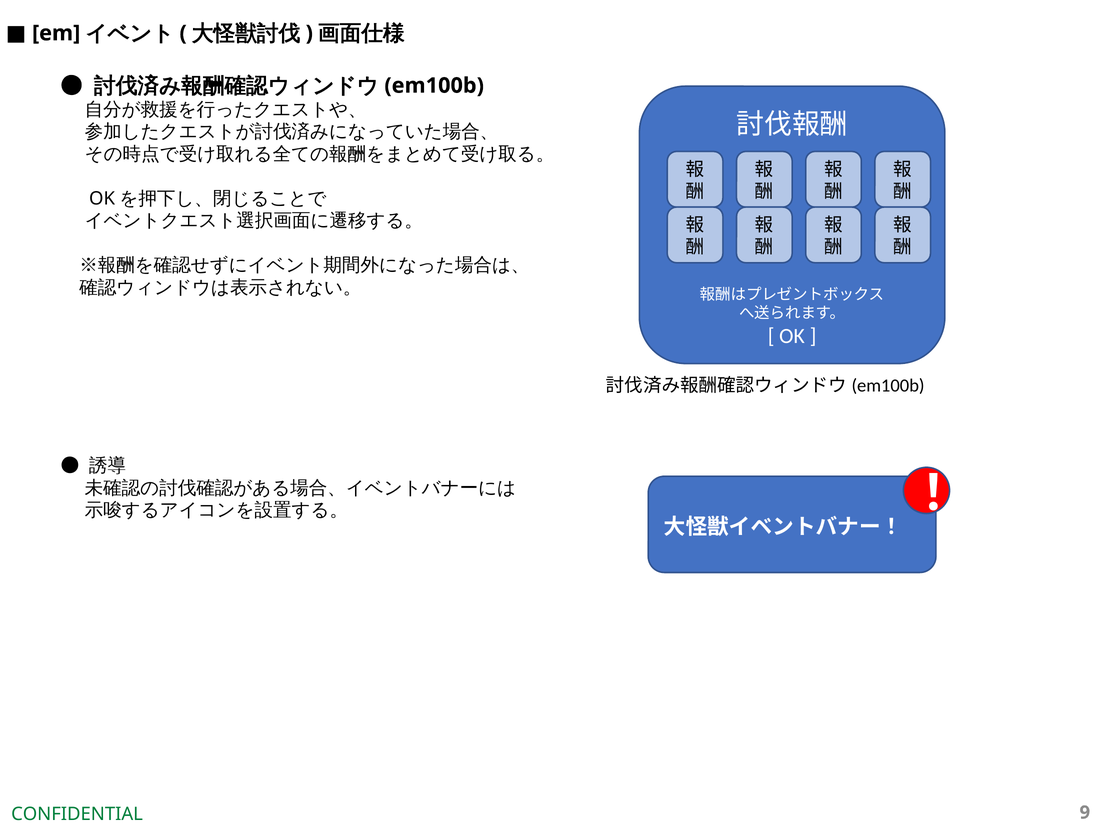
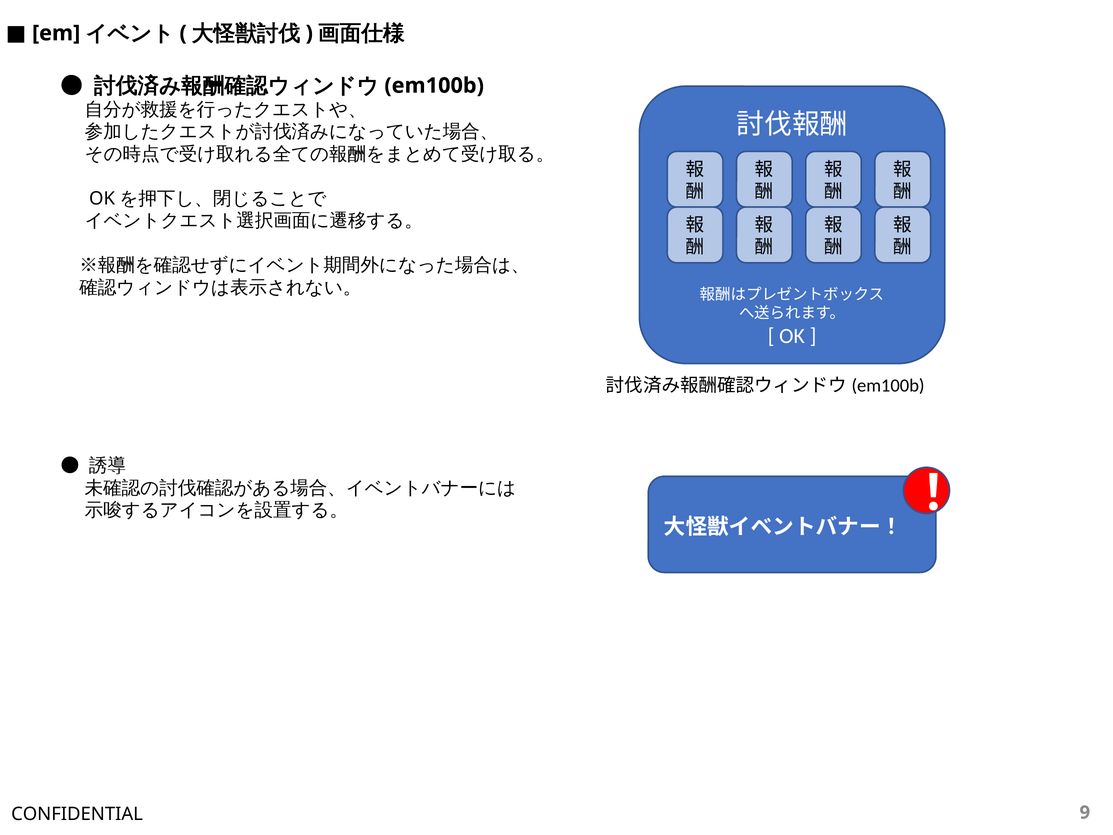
CONFIDENTIAL colour: green -> black (77, 814)
